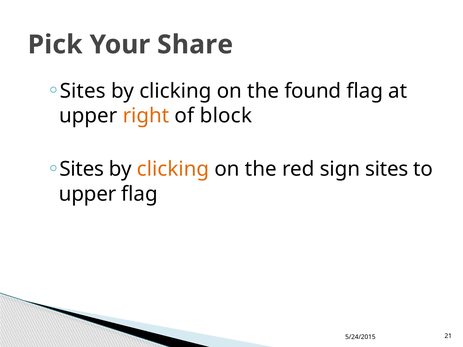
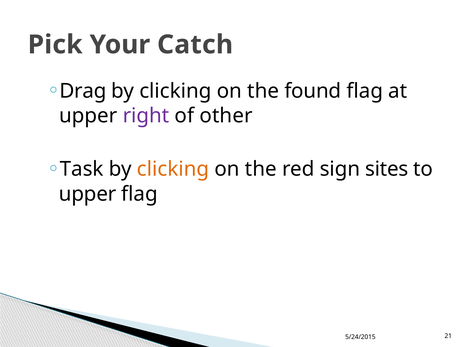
Share: Share -> Catch (195, 45)
Sites: Sites -> Drag (83, 91)
right colour: orange -> purple (146, 116)
block: block -> other (226, 116)
Sites: Sites -> Task (82, 169)
